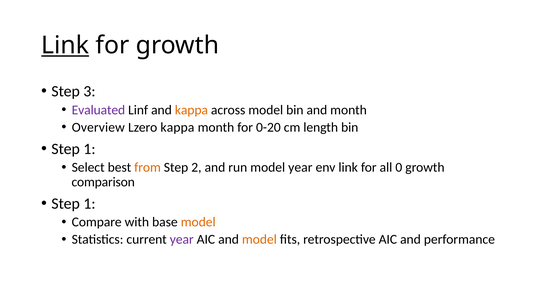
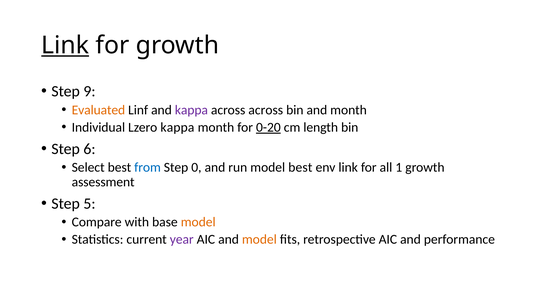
3: 3 -> 9 (89, 91)
Evaluated colour: purple -> orange (98, 110)
kappa colour: orange -> purple (191, 110)
across model: model -> across (266, 110)
Overview: Overview -> Individual (98, 128)
0-20 underline: none -> present (268, 128)
1: 1 -> 6 (89, 149)
from colour: orange -> blue (148, 168)
2: 2 -> 0 (196, 168)
model year: year -> best (300, 168)
0: 0 -> 1 (399, 168)
comparison: comparison -> assessment (103, 182)
1: 1 -> 5 (89, 204)
